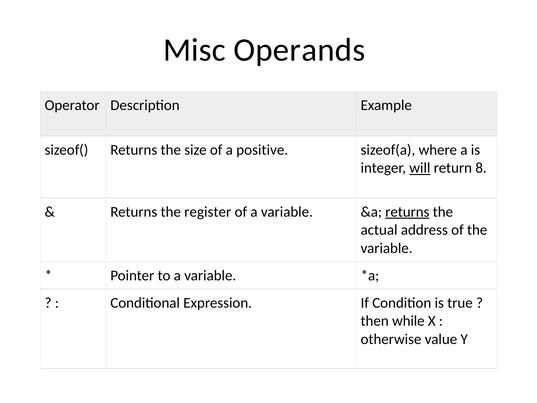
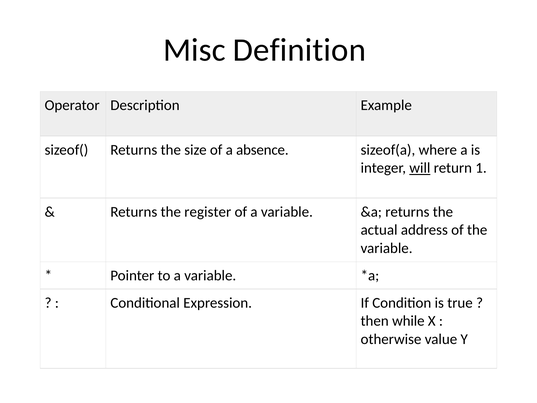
Operands: Operands -> Definition (299, 50)
positive: positive -> absence (262, 150)
8: 8 -> 1 (481, 168)
returns underline: present -> none (407, 212)
